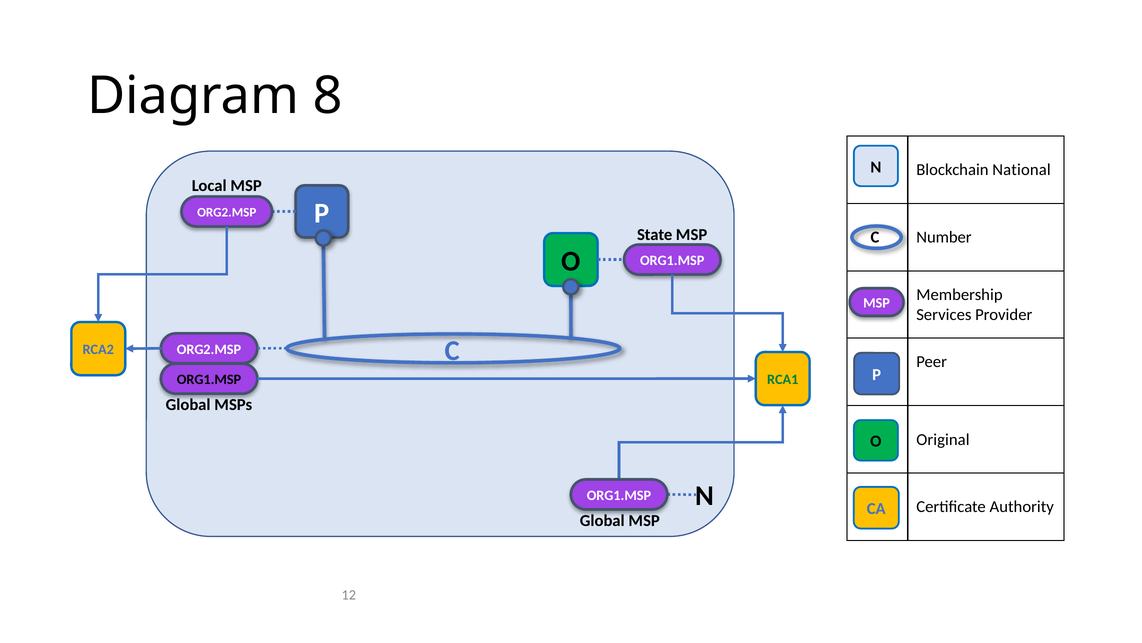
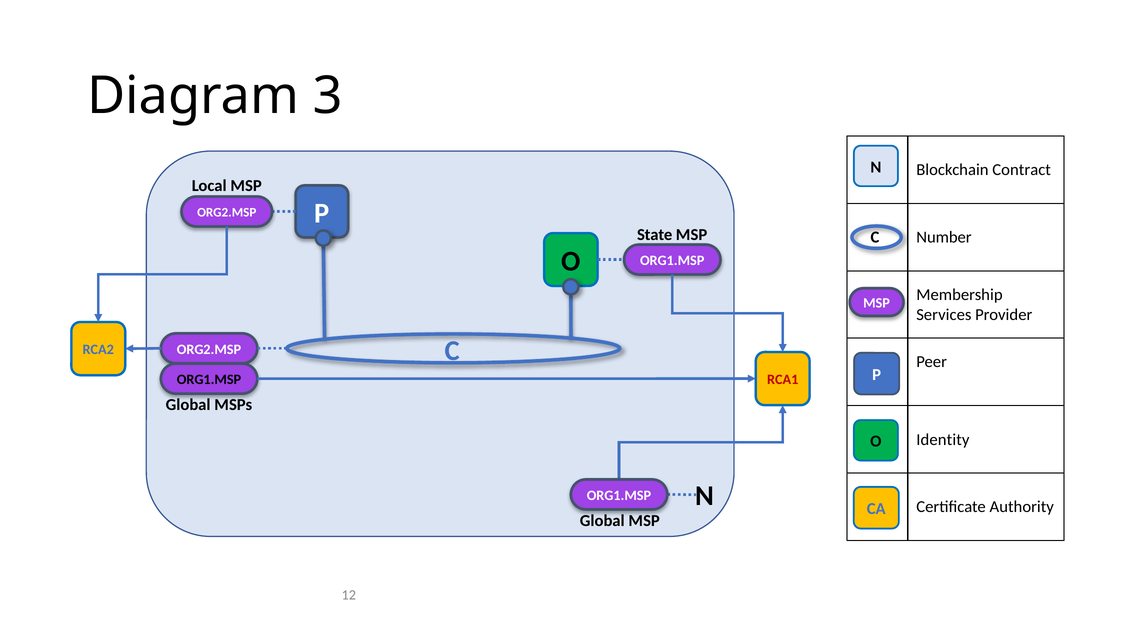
8: 8 -> 3 (328, 96)
National: National -> Contract (1022, 170)
RCA1 colour: green -> red (783, 379)
Original: Original -> Identity (943, 439)
